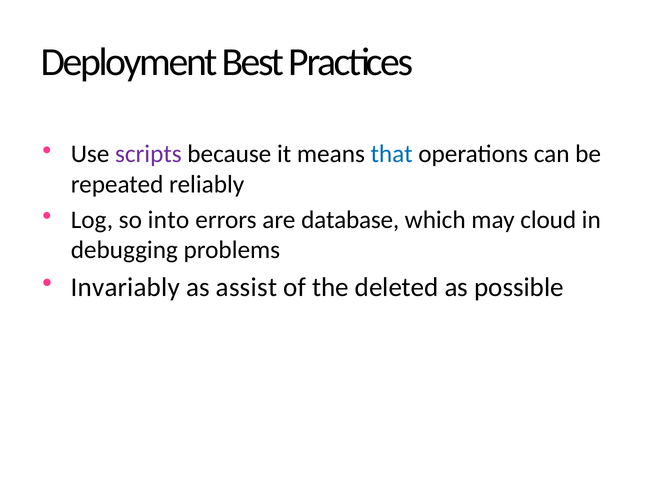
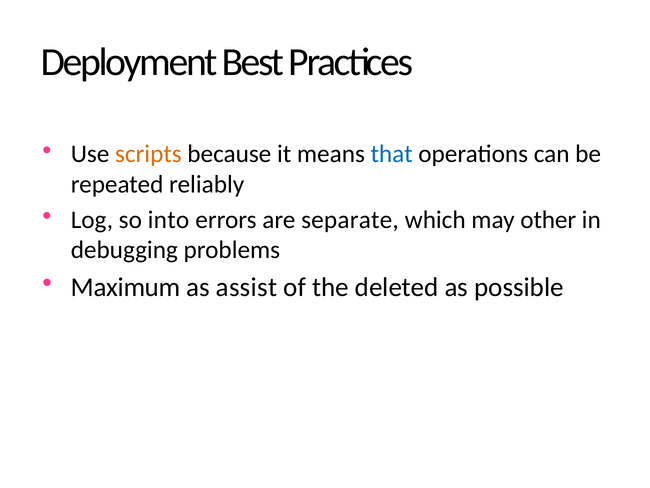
scripts colour: purple -> orange (148, 154)
database: database -> separate (350, 220)
cloud: cloud -> other (548, 220)
Invariably: Invariably -> Maximum (126, 287)
